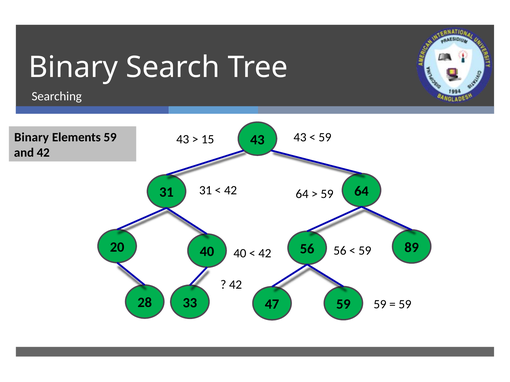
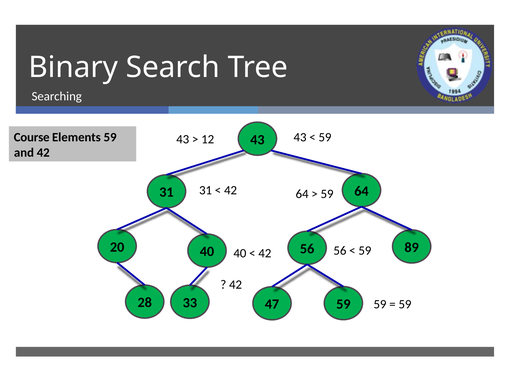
Binary: Binary -> Course (32, 138)
15: 15 -> 12 (208, 140)
